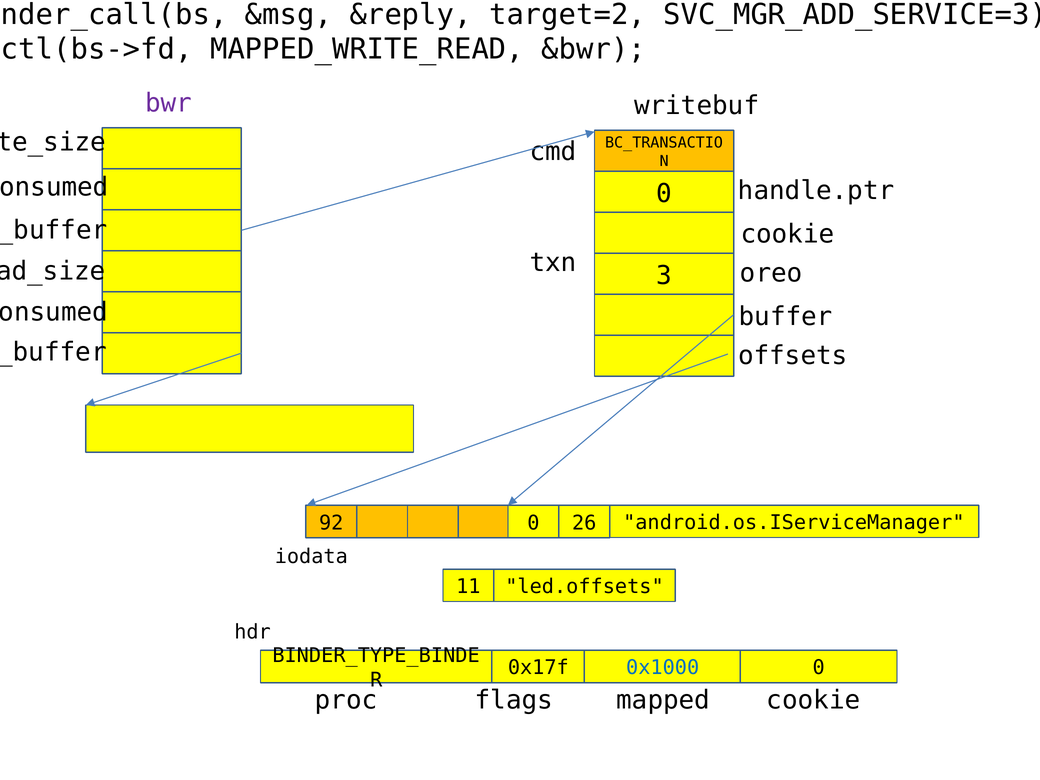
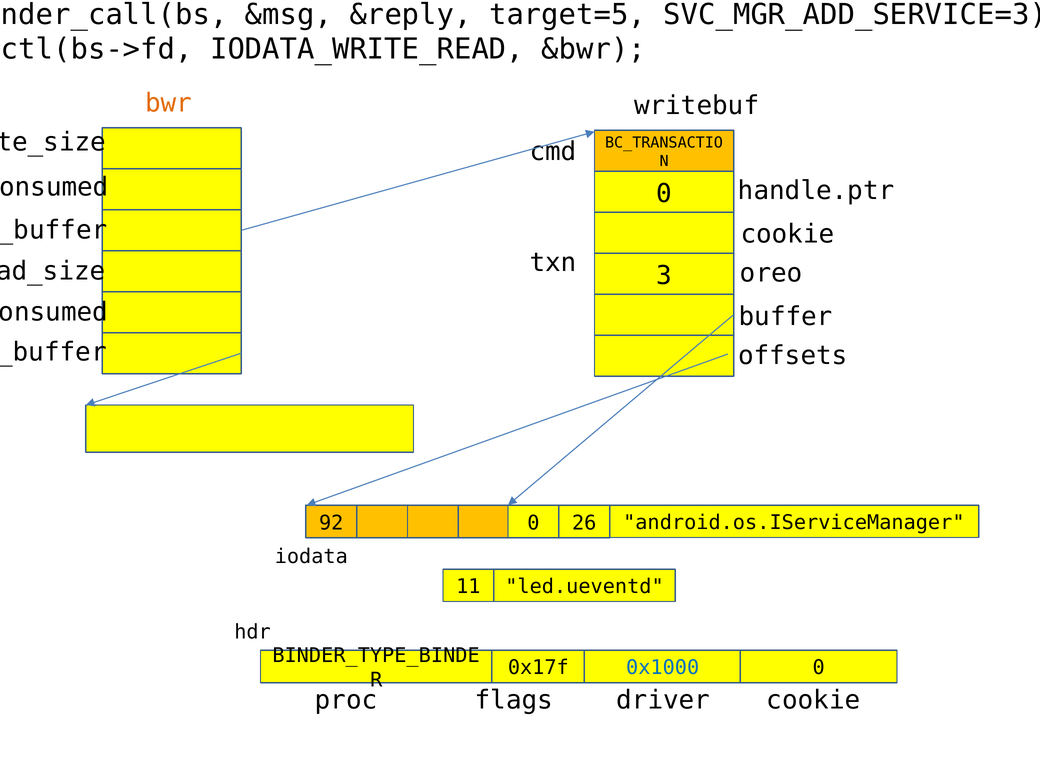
target=2: target=2 -> target=5 (567, 15)
MAPPED_WRITE_READ: MAPPED_WRITE_READ -> IODATA_WRITE_READ (367, 49)
bwr colour: purple -> orange (169, 103)
led.offsets: led.offsets -> led.ueventd (584, 587)
mapped: mapped -> driver (663, 700)
